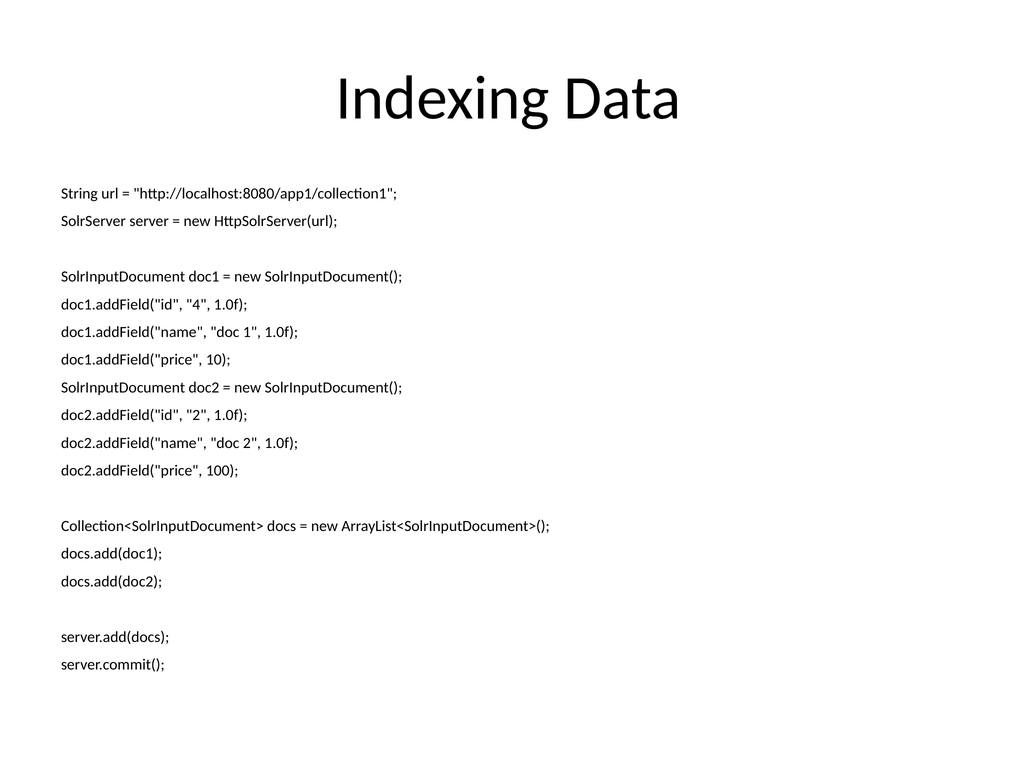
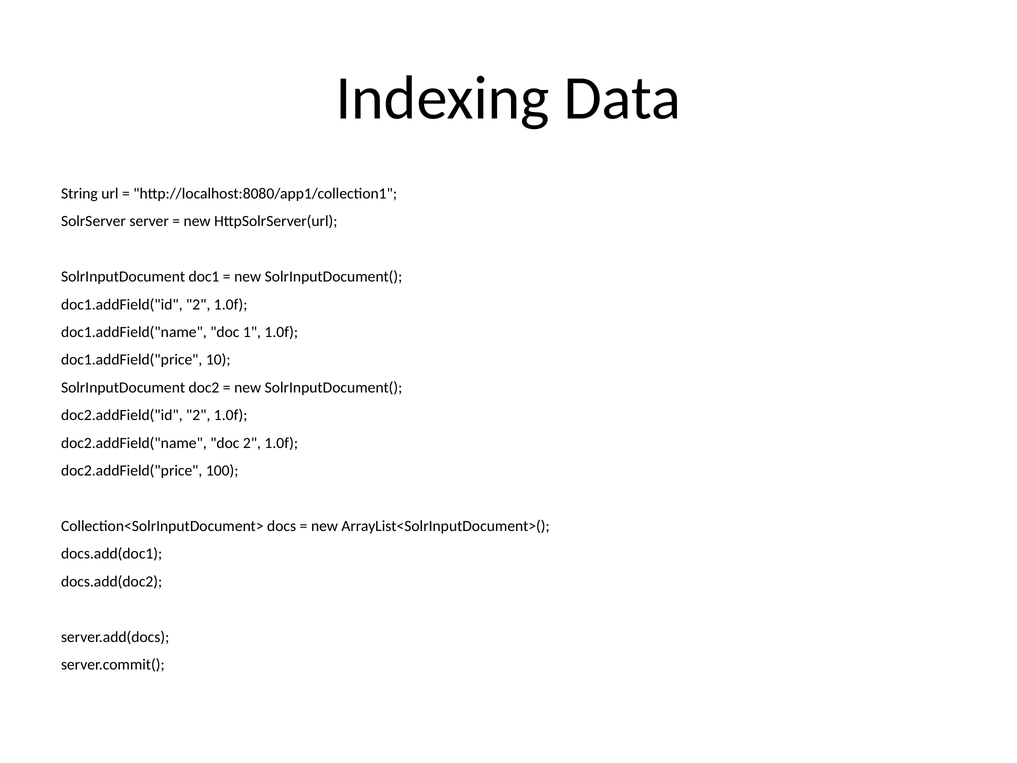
doc1.addField("id 4: 4 -> 2 (198, 304)
